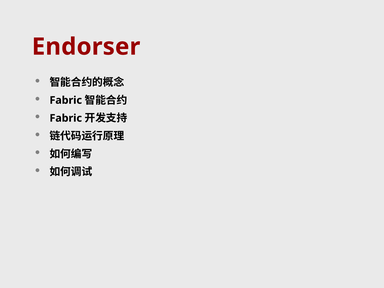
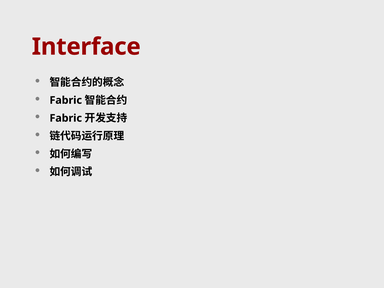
Endorser: Endorser -> Interface (86, 47)
